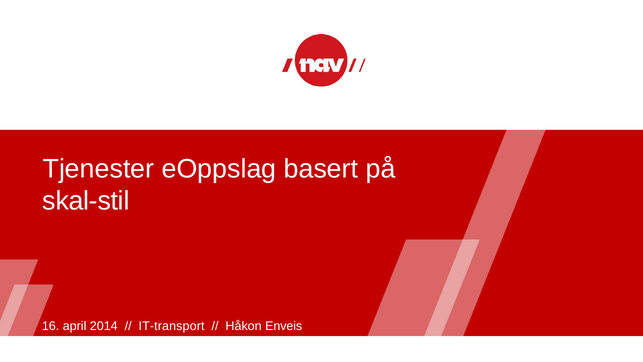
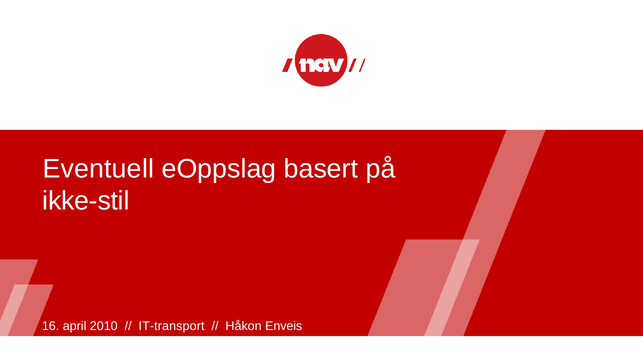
Tjenester: Tjenester -> Eventuell (98, 169)
skal-stil: skal-stil -> ikke-stil (86, 201)
2014: 2014 -> 2010 (104, 326)
